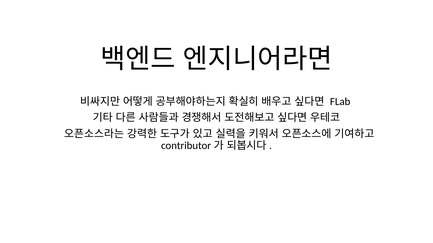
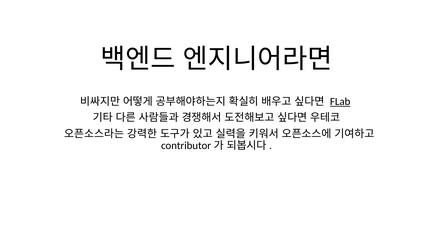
FLab underline: none -> present (340, 102)
